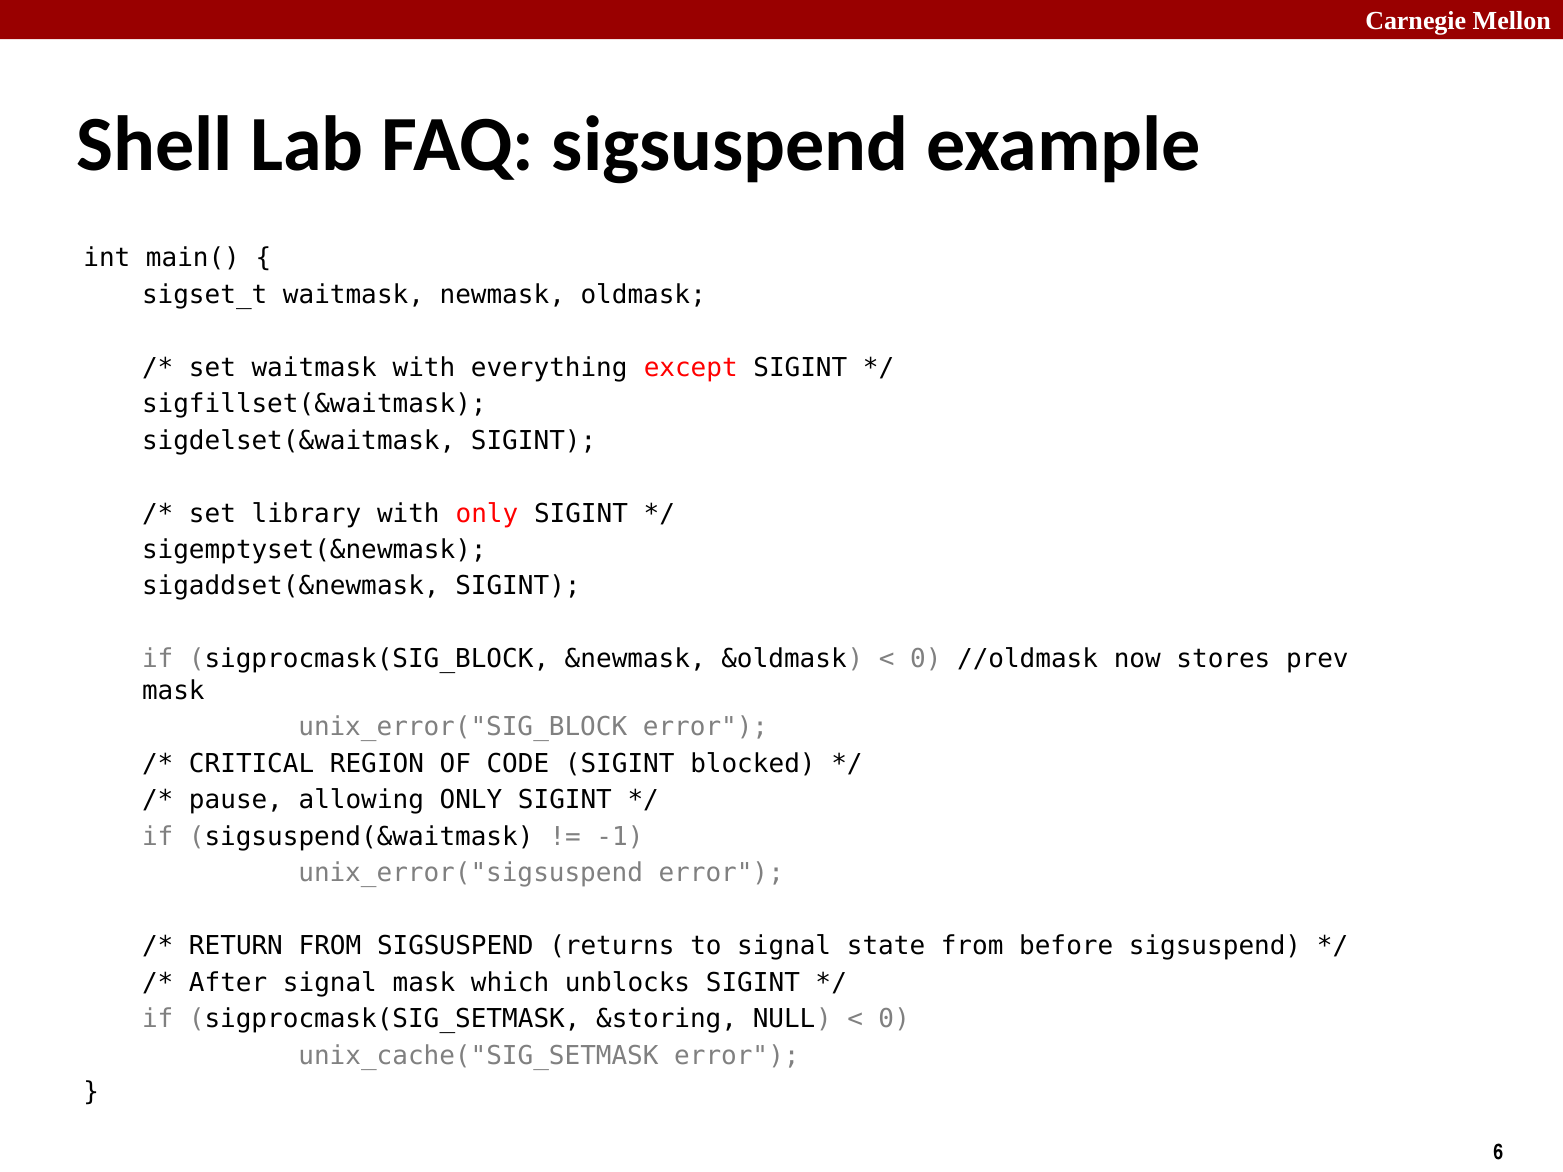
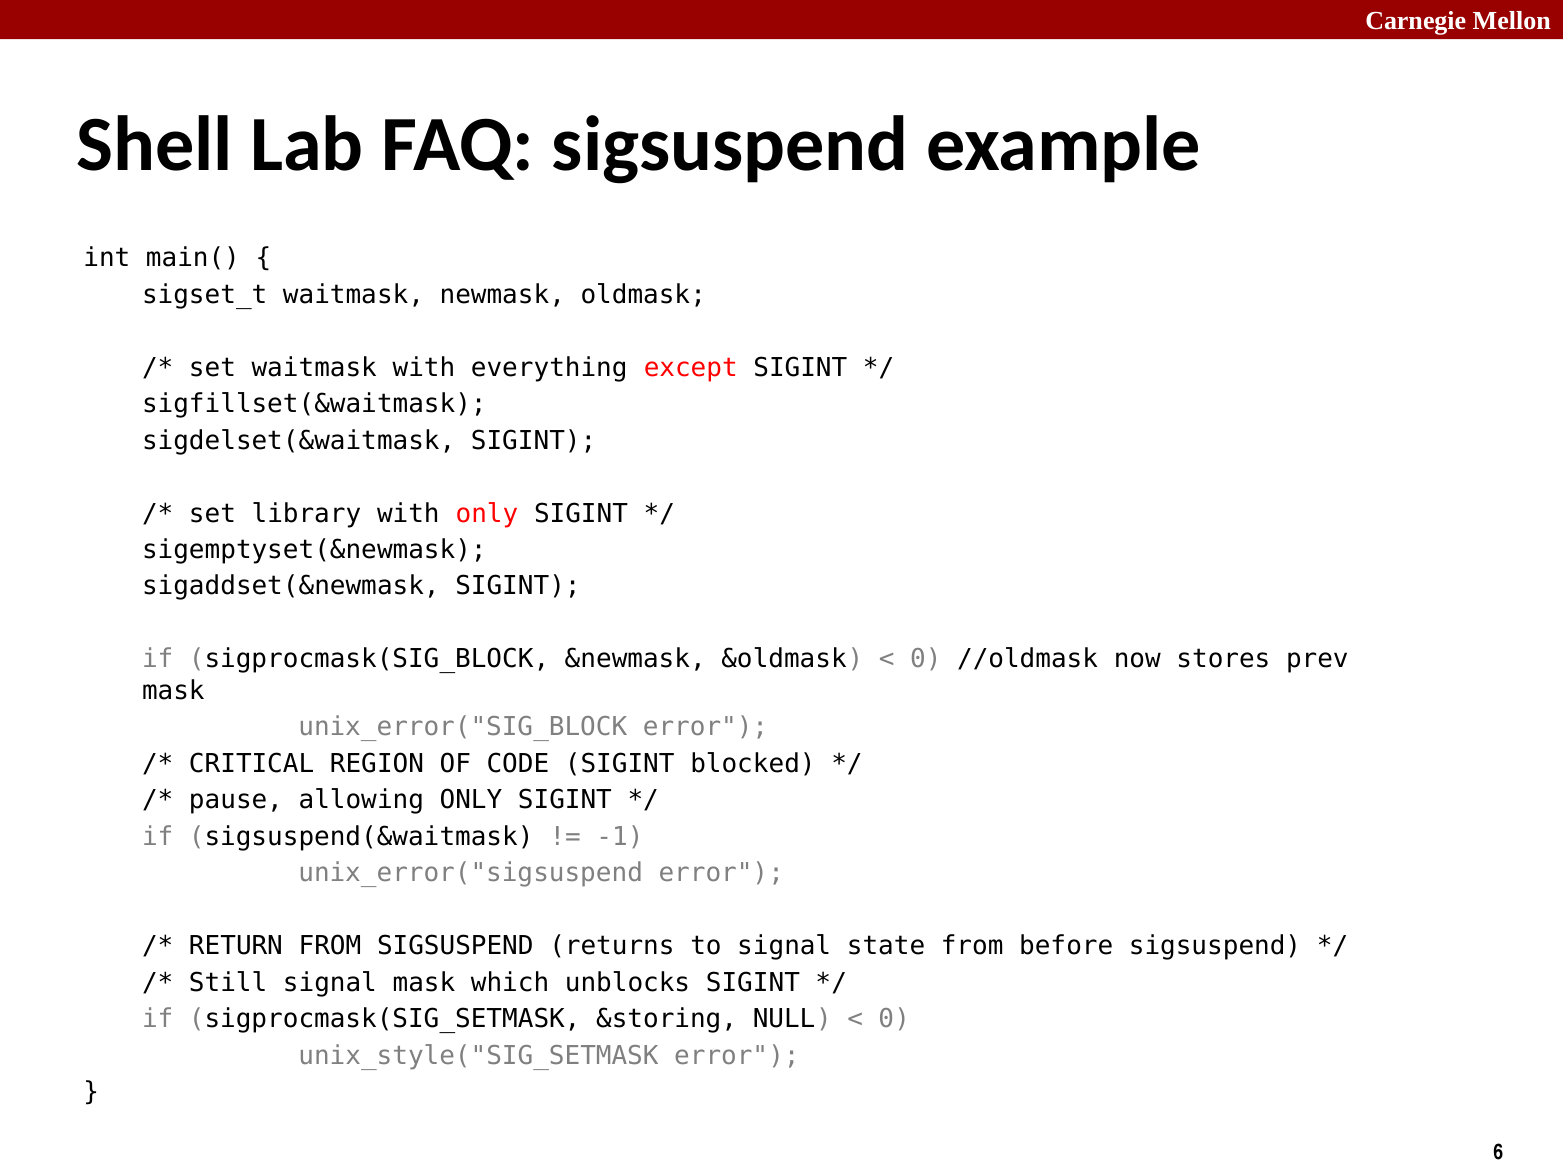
After: After -> Still (228, 983)
unix_cache("SIG_SETMASK: unix_cache("SIG_SETMASK -> unix_style("SIG_SETMASK (478, 1056)
